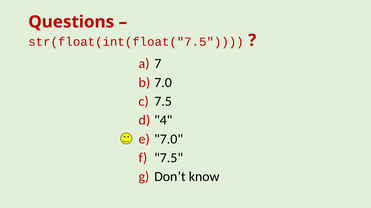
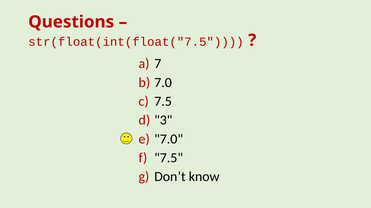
4: 4 -> 3 (163, 121)
